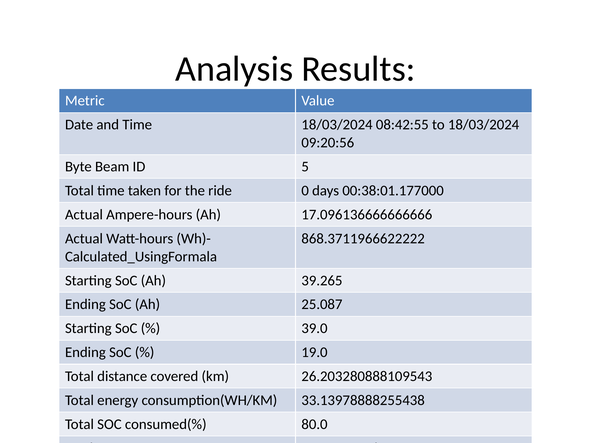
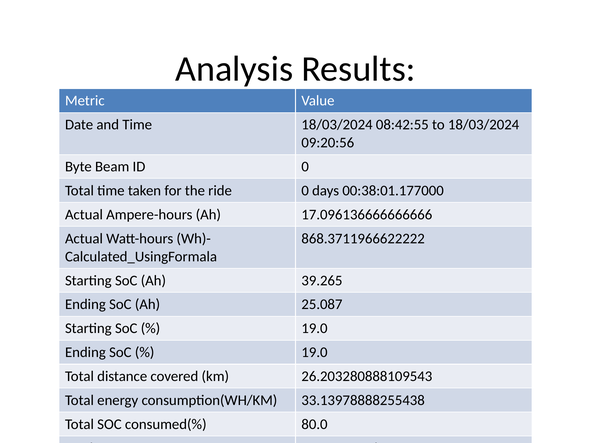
ID 5: 5 -> 0 (305, 167)
39.0: 39.0 -> 19.0 (314, 329)
